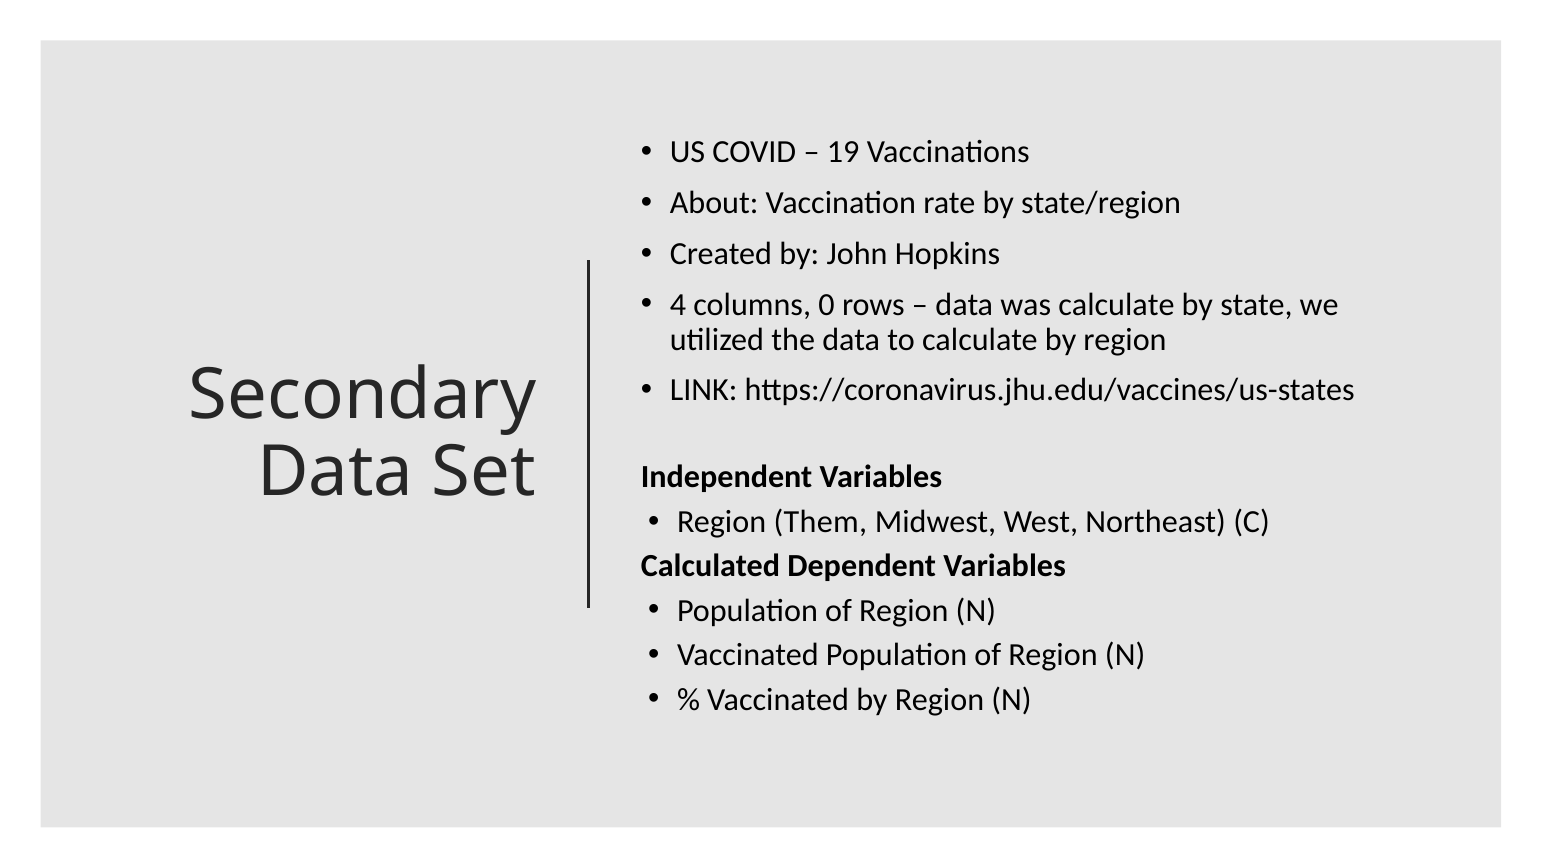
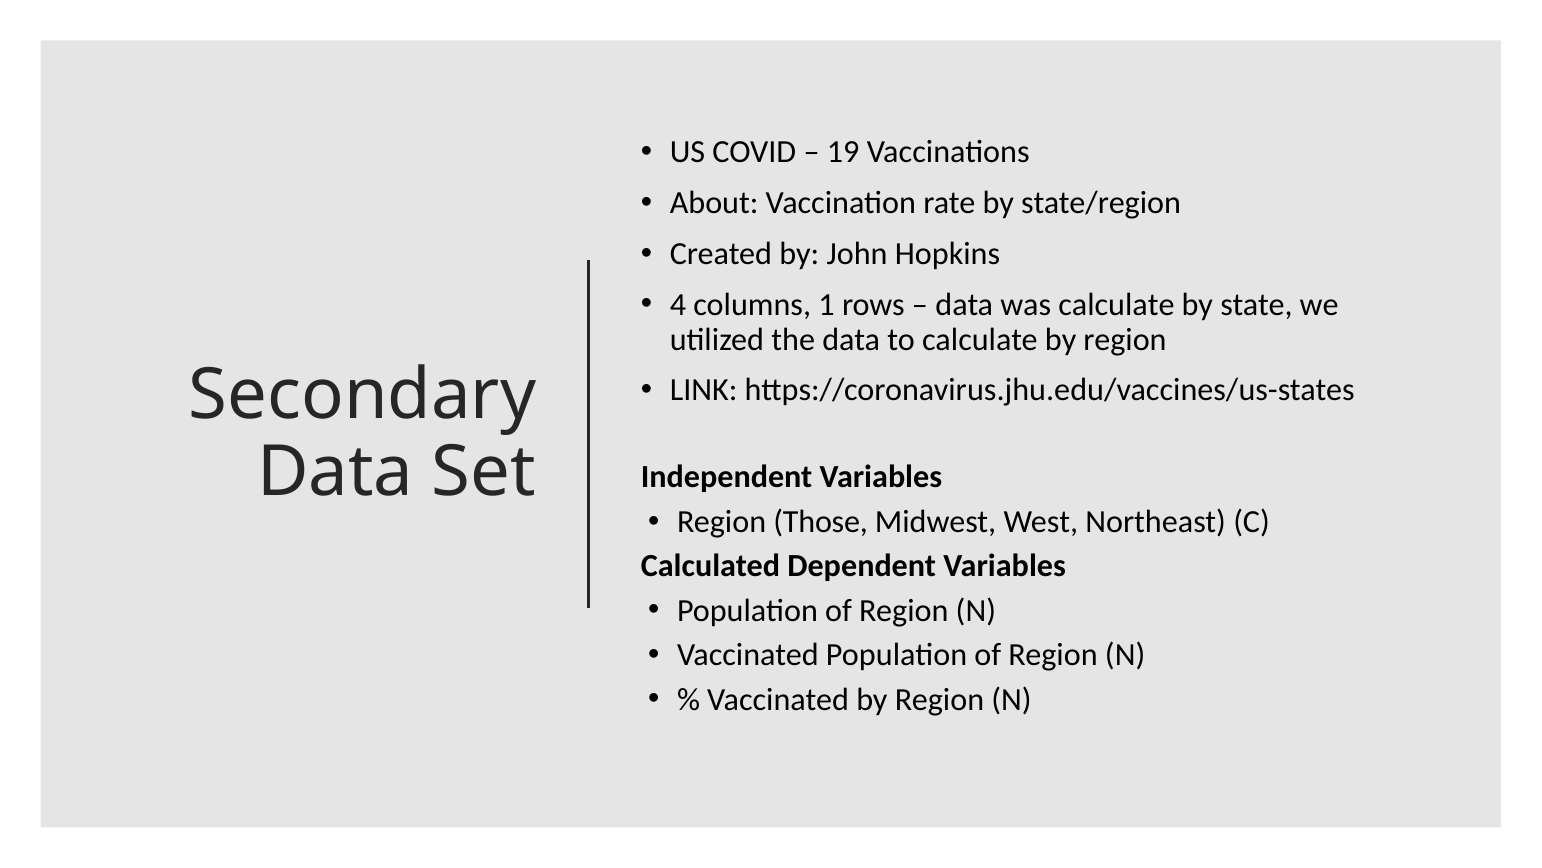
0: 0 -> 1 (827, 304)
Them: Them -> Those (821, 521)
